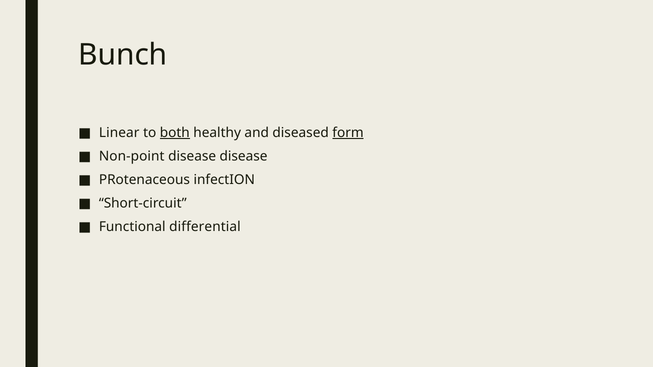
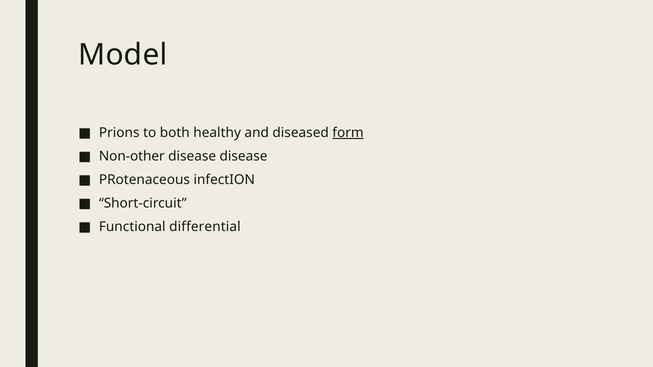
Bunch: Bunch -> Model (123, 55)
Linear: Linear -> Prions (119, 133)
both underline: present -> none (175, 133)
Non-point: Non-point -> Non-other (132, 156)
